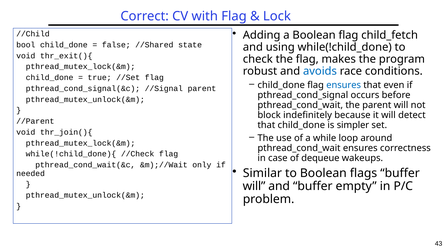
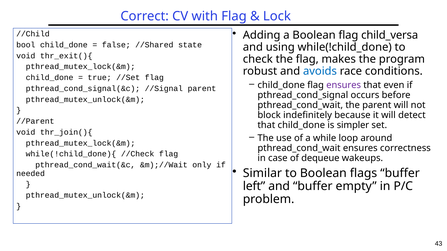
child_fetch: child_fetch -> child_versa (390, 35)
ensures colour: blue -> purple (344, 85)
will: will -> left (254, 187)
